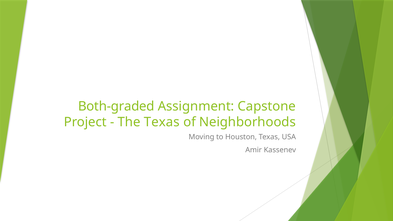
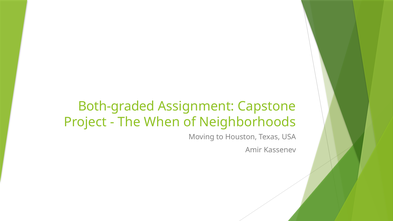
The Texas: Texas -> When (162, 122)
